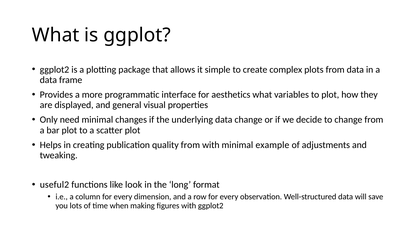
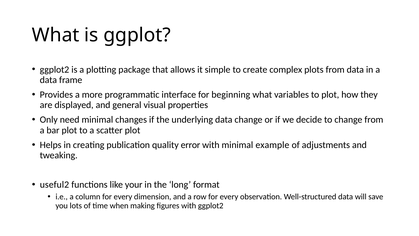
aesthetics: aesthetics -> beginning (231, 95)
quality from: from -> error (190, 145)
look: look -> your (134, 185)
